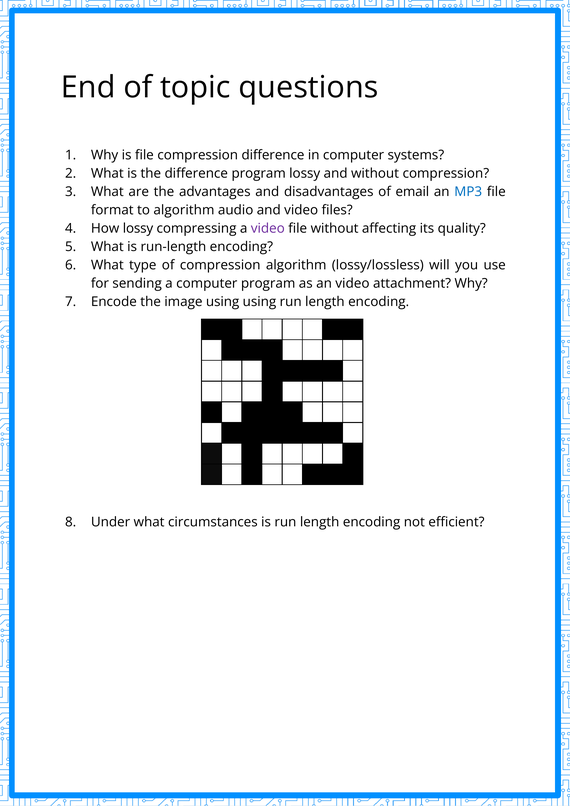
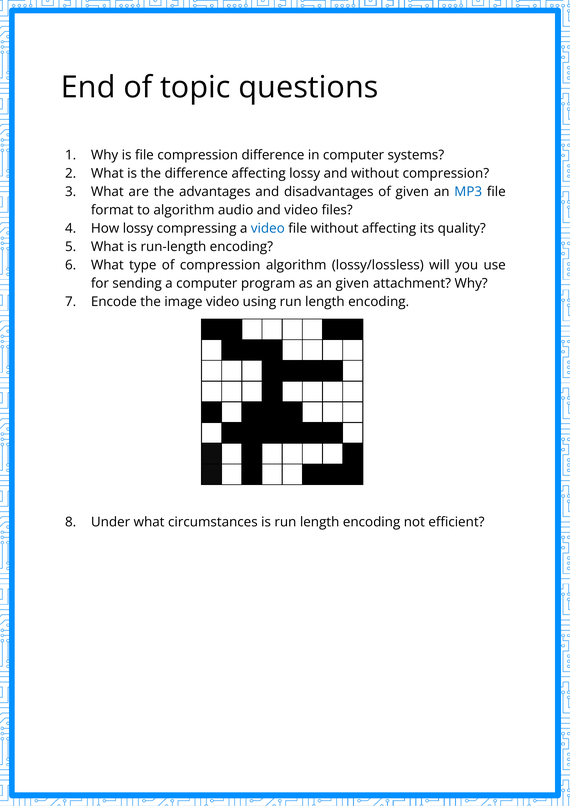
difference program: program -> affecting (259, 173)
of email: email -> given (412, 192)
video colour: purple -> blue (268, 228)
an video: video -> given (352, 284)
image using: using -> video (223, 302)
